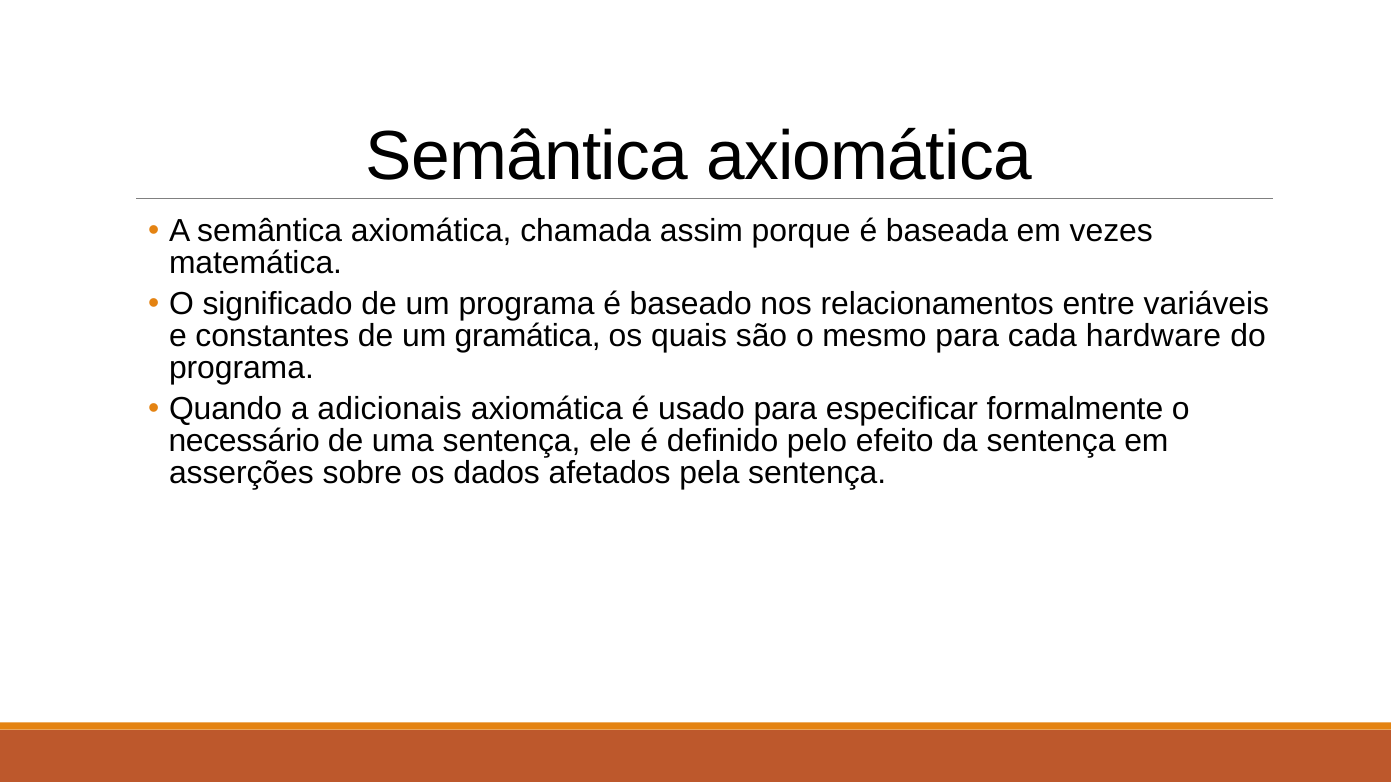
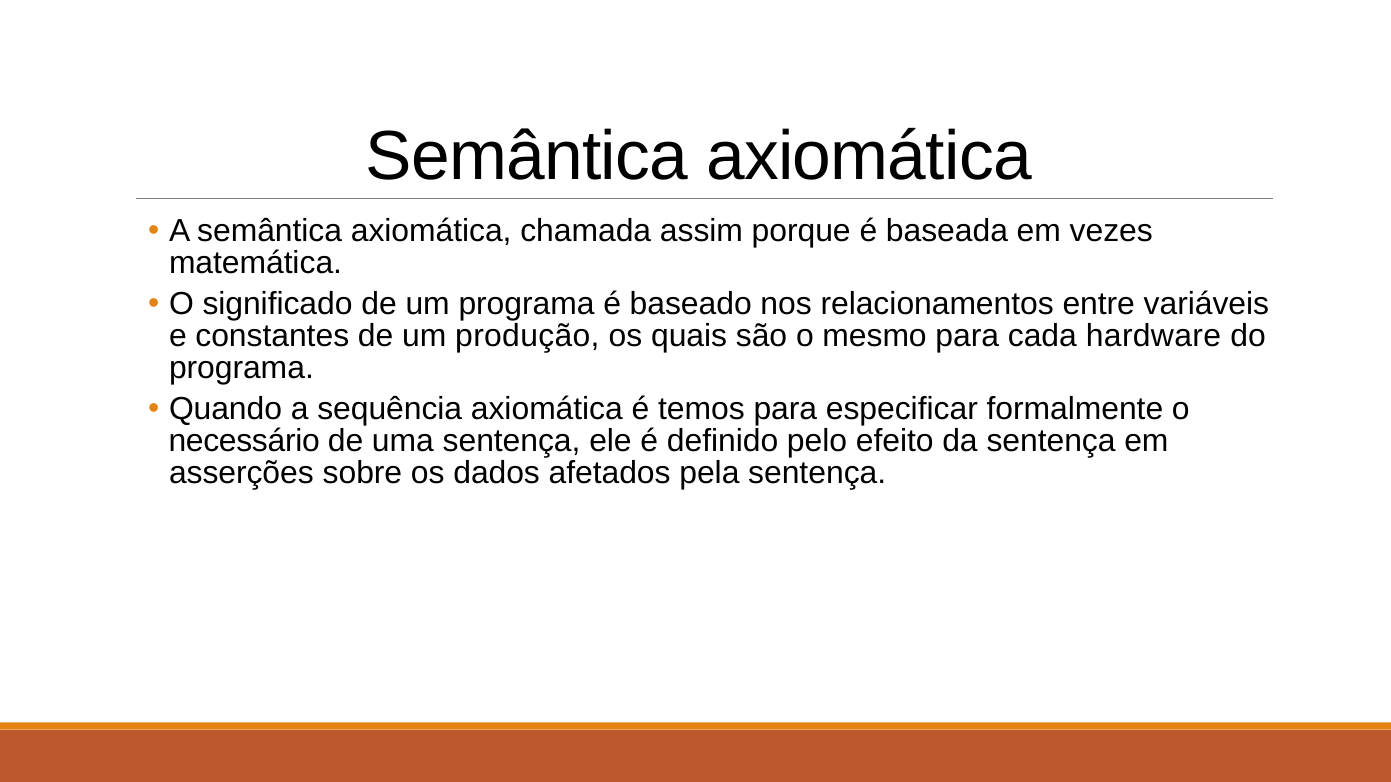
gramática: gramática -> produção (527, 336)
adicionais: adicionais -> sequência (390, 409)
usado: usado -> temos (701, 409)
